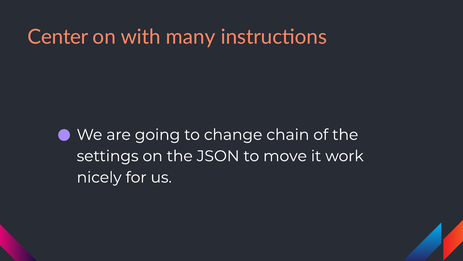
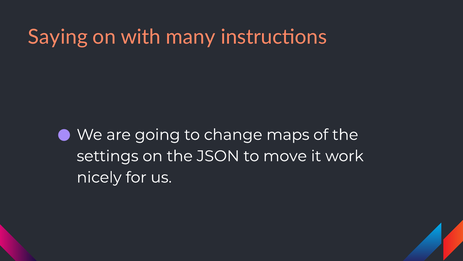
Center: Center -> Saying (58, 37)
chain: chain -> maps (288, 134)
